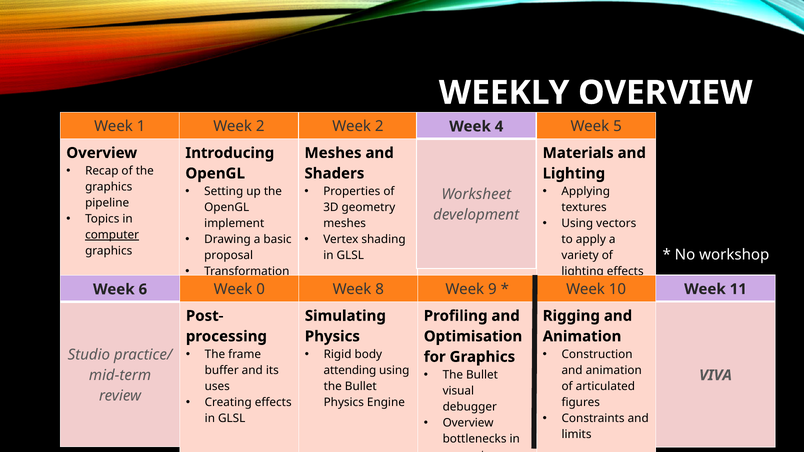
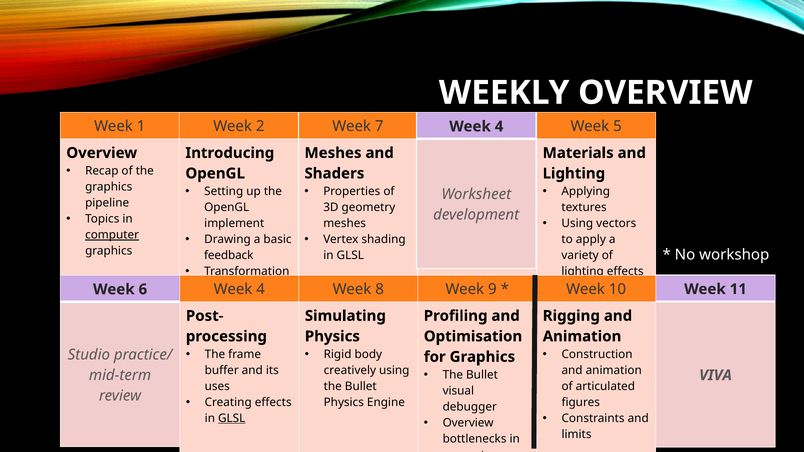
2 Week 2: 2 -> 7 (379, 127)
proposal: proposal -> feedback (229, 256)
0: 0 -> 4 (261, 290)
attending: attending -> creatively (350, 371)
GLSL underline: none -> present (232, 419)
